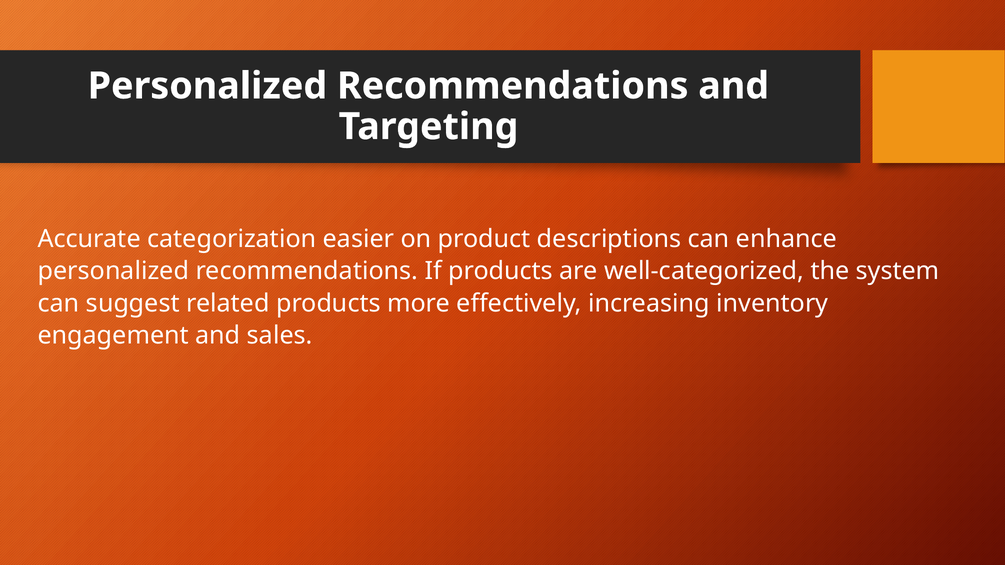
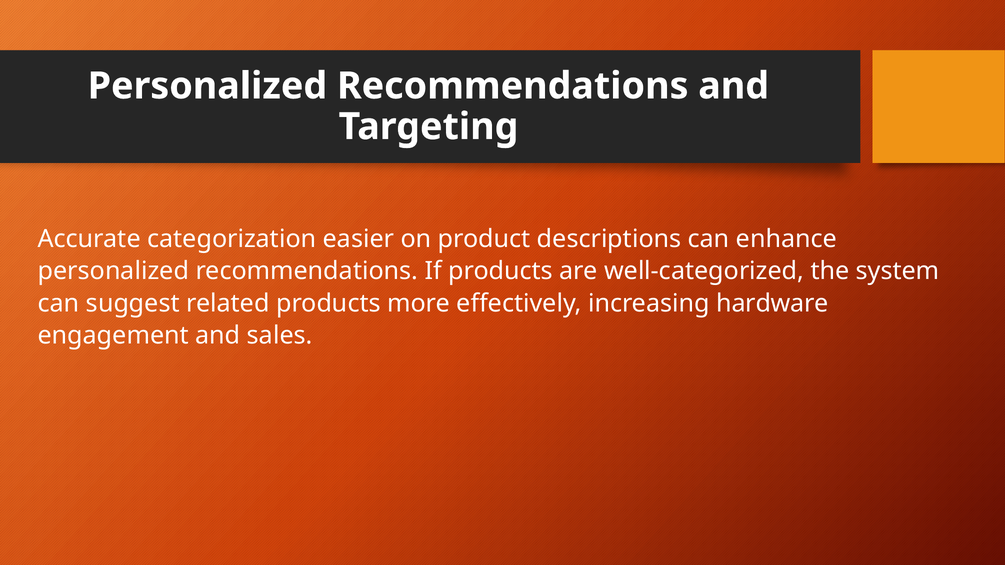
inventory: inventory -> hardware (772, 304)
